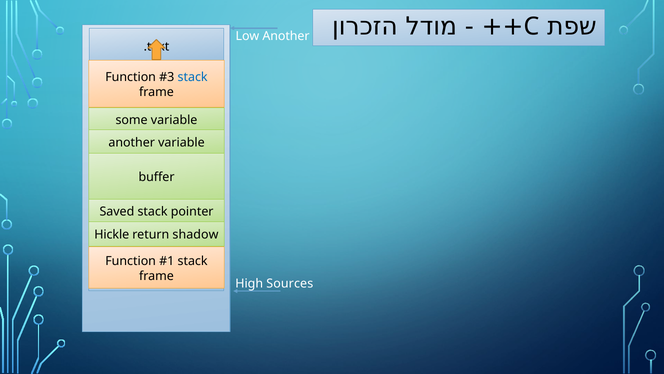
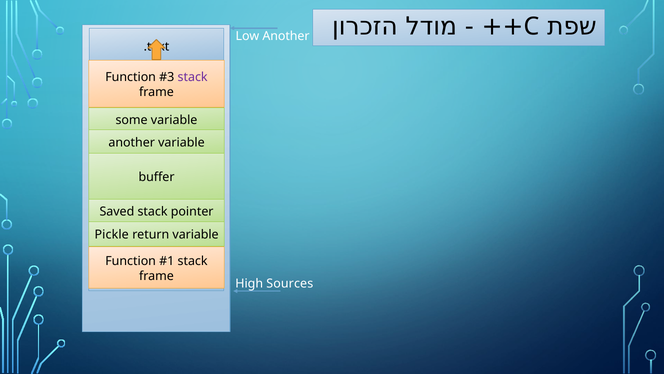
stack colour: blue -> purple (193, 77)
Hickle: Hickle -> Pickle (112, 234)
return shadow: shadow -> variable (196, 234)
